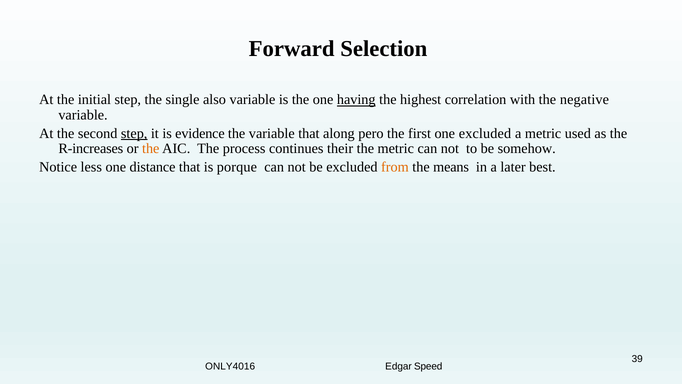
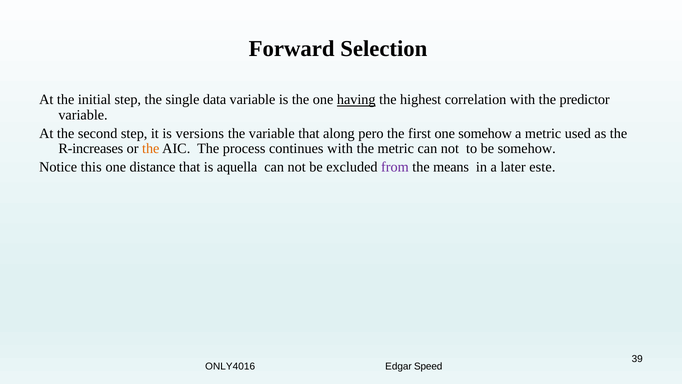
also: also -> data (215, 100)
negative: negative -> predictor (585, 100)
step underline: present -> none (134, 133)
evidence: evidence -> versions (200, 133)
one excluded: excluded -> somehow (485, 133)
continues their: their -> with (340, 149)
less: less -> this (91, 167)
porque: porque -> aquella (237, 167)
from colour: orange -> purple (395, 167)
best: best -> este (542, 167)
